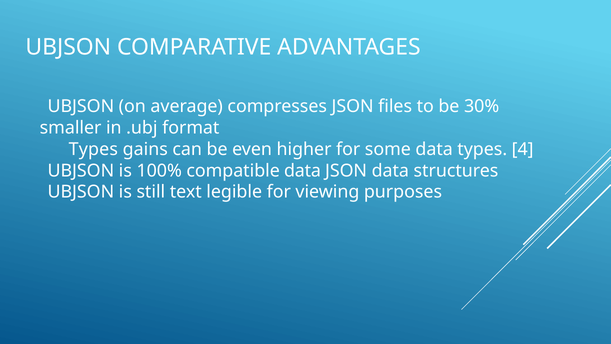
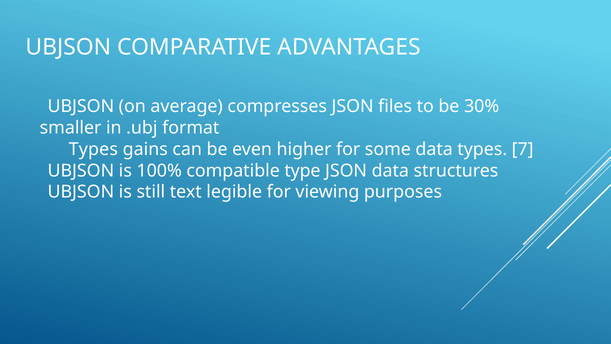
4: 4 -> 7 (523, 149)
compatible data: data -> type (302, 170)
